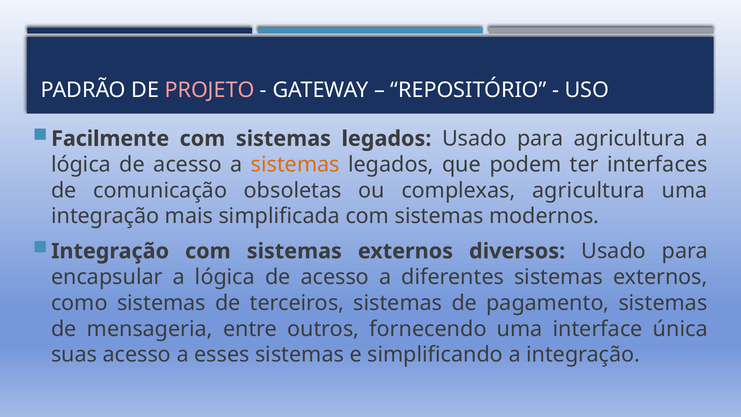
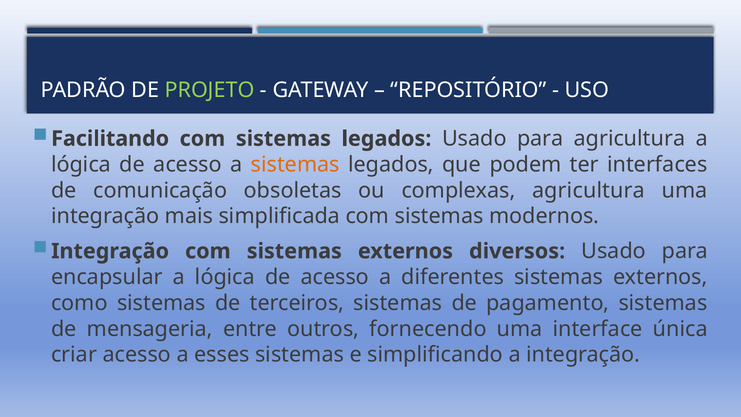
PROJETO colour: pink -> light green (210, 90)
Facilmente: Facilmente -> Facilitando (110, 139)
suas: suas -> criar (74, 355)
